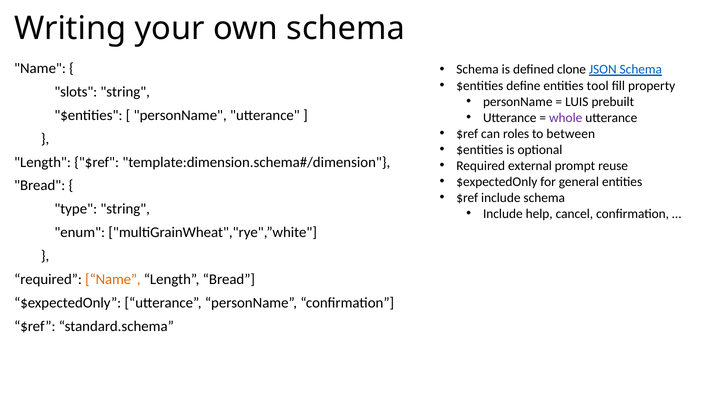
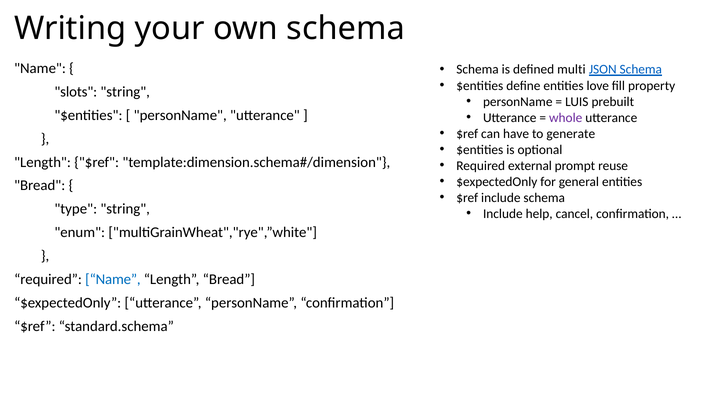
clone: clone -> multi (571, 69)
tool: tool -> love (598, 86)
roles: roles -> have (516, 134)
between: between -> generate (571, 134)
Name colour: orange -> blue (113, 279)
